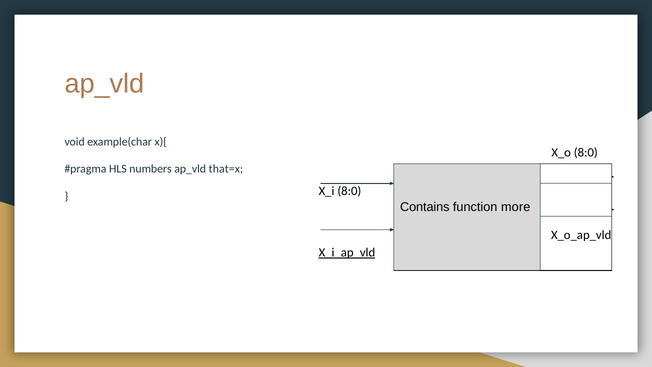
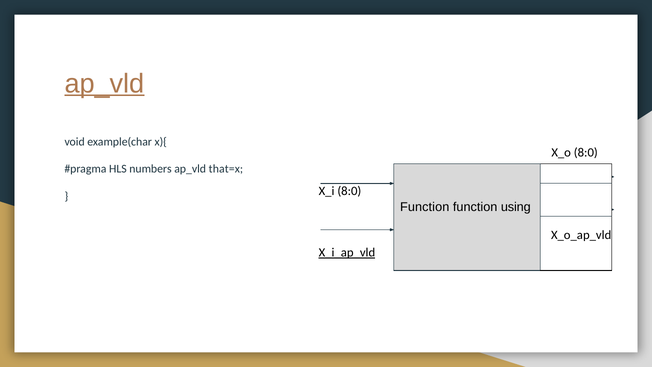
ap_vld underline: none -> present (104, 84)
Contains: Contains -> Function (425, 207)
more: more -> using (516, 207)
